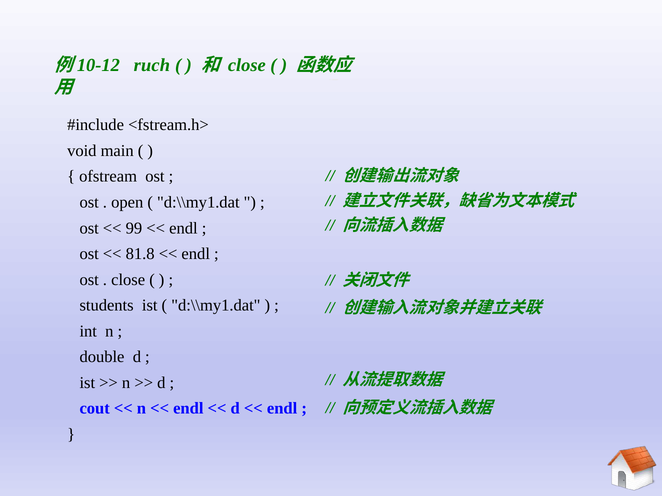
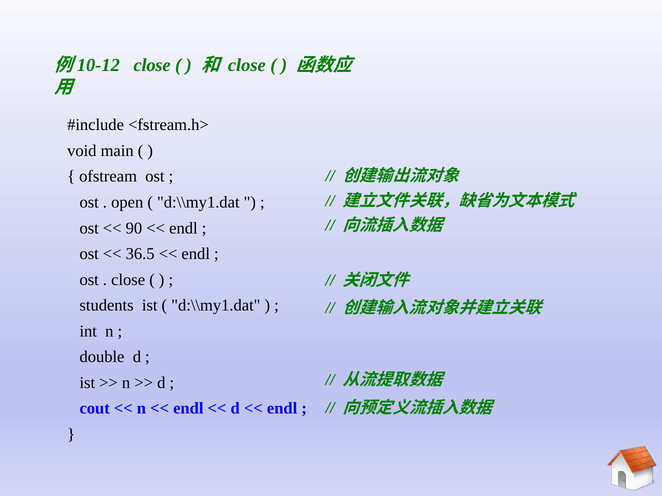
ruch: ruch -> close (152, 65)
99: 99 -> 90 (134, 228)
81.8: 81.8 -> 36.5 (140, 254)
